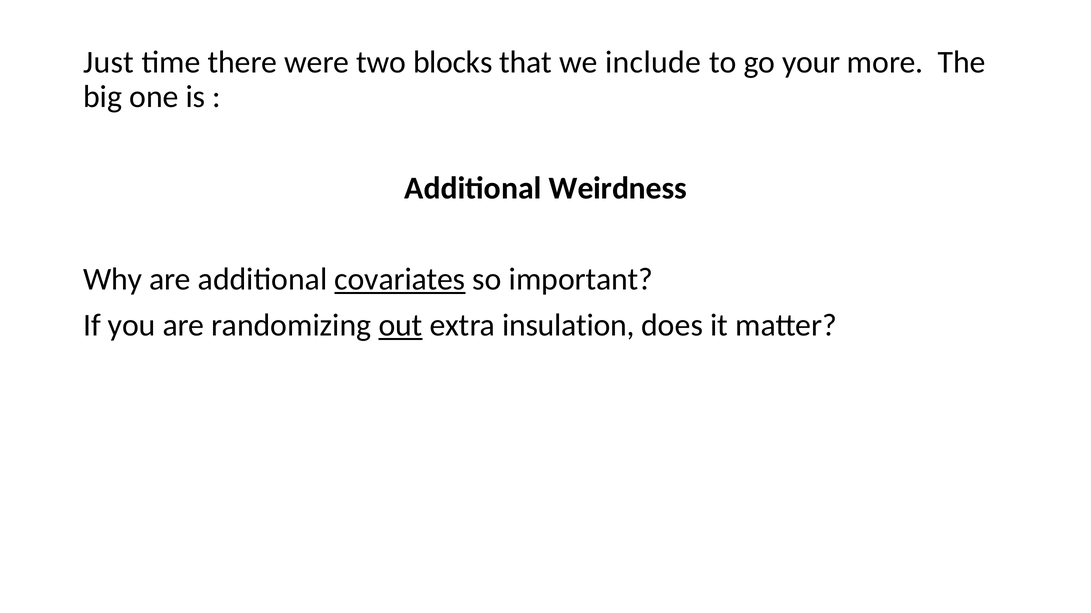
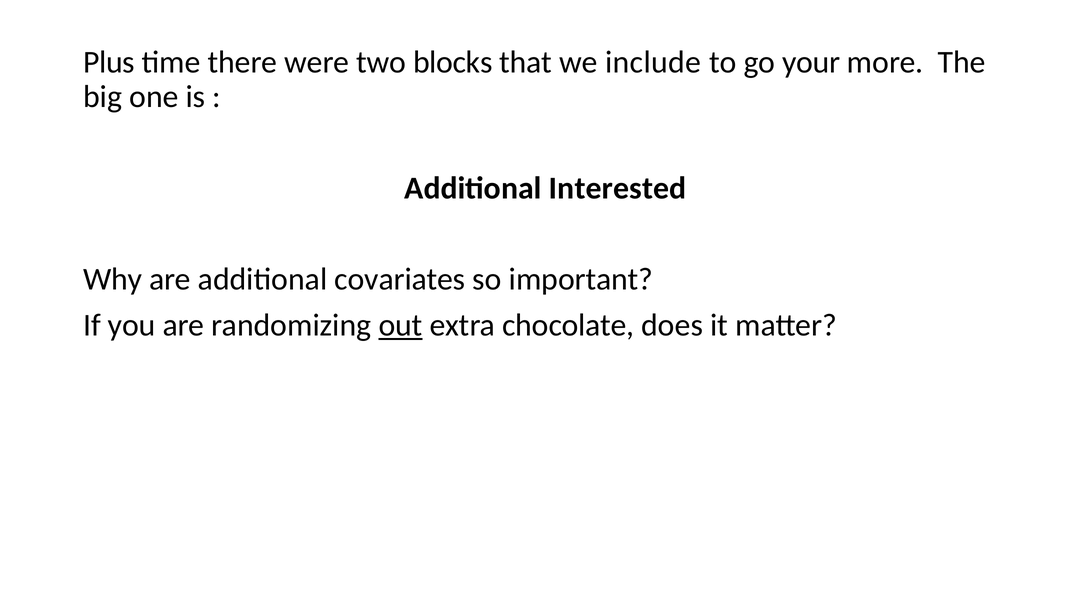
Just: Just -> Plus (109, 62)
Weirdness: Weirdness -> Interested (618, 188)
covariates underline: present -> none (400, 280)
insulation: insulation -> chocolate (568, 326)
